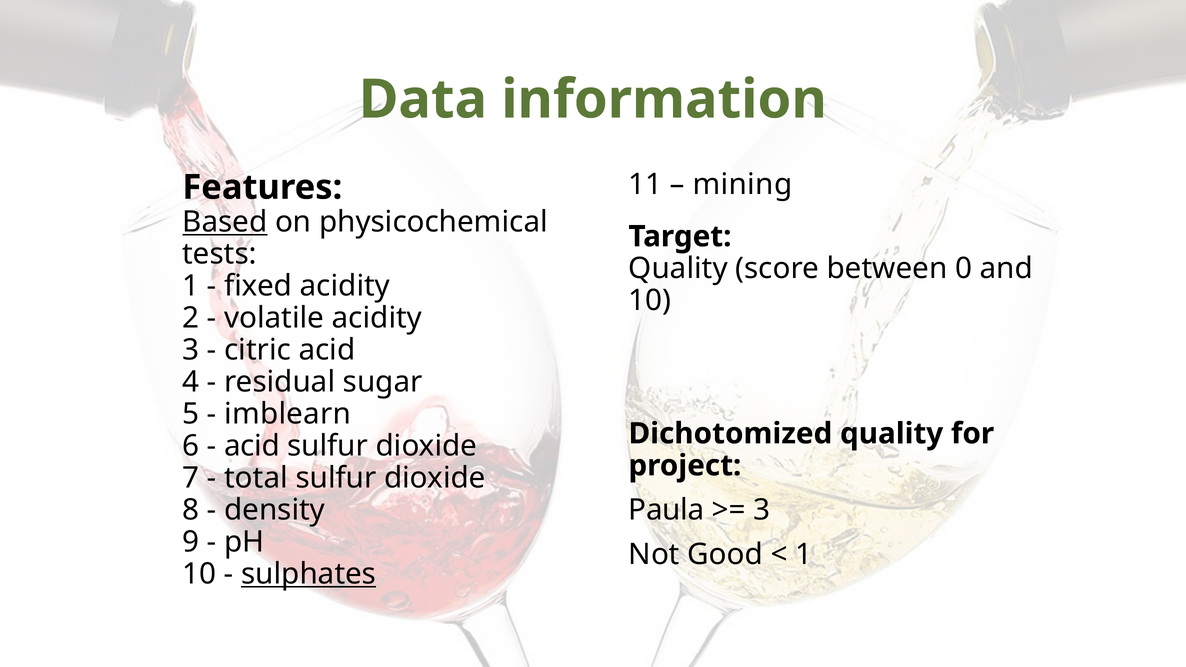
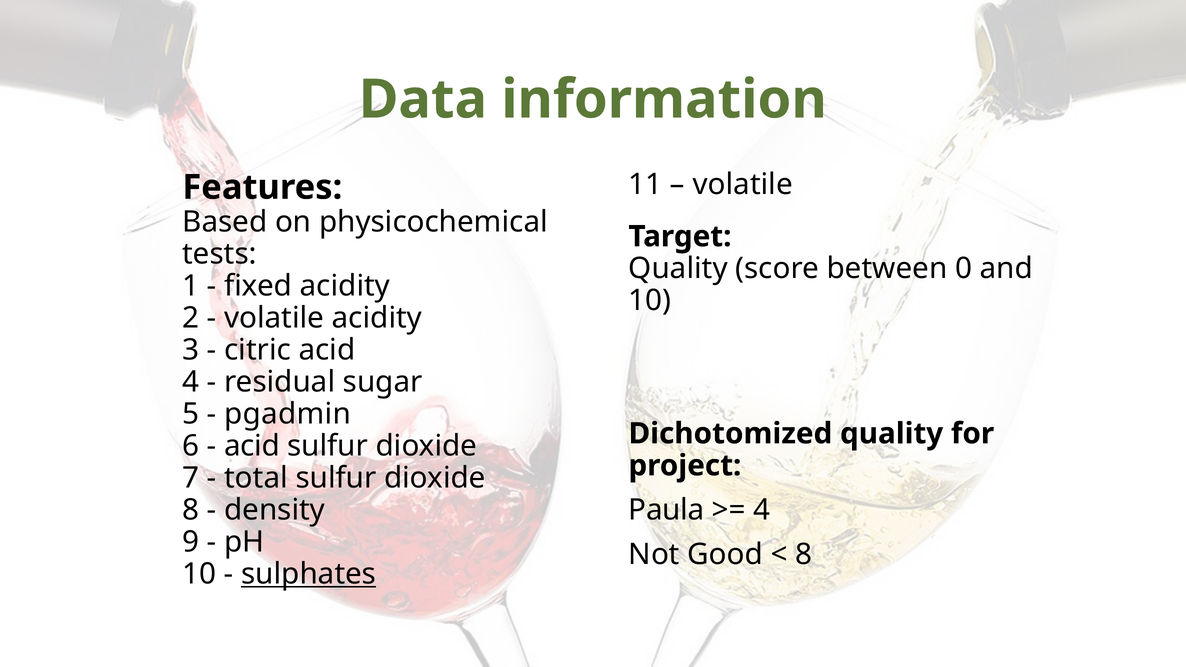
mining: mining -> volatile (743, 185)
Based underline: present -> none (225, 222)
imblearn: imblearn -> pgadmin (288, 414)
3: 3 -> 4 (762, 510)
1: 1 -> 8 (804, 554)
